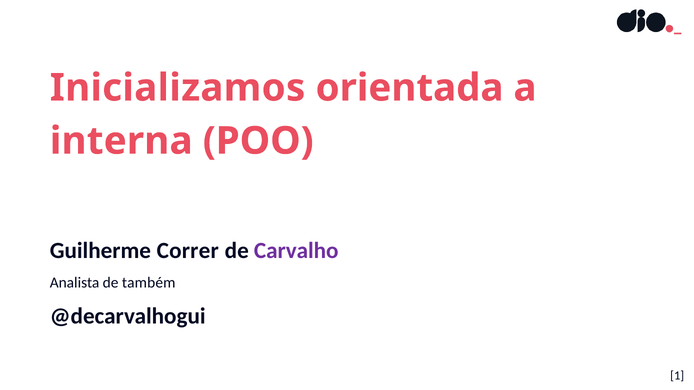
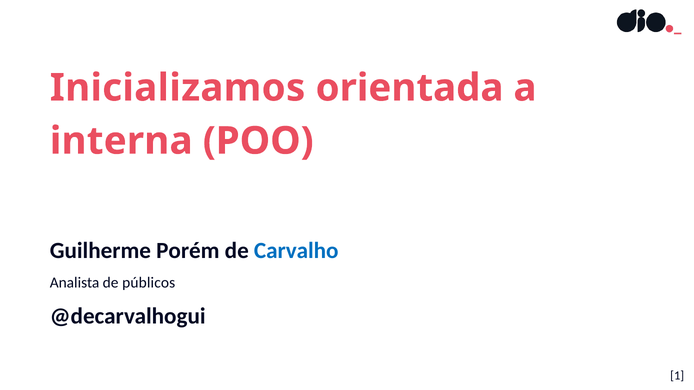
Correr: Correr -> Porém (188, 251)
Carvalho colour: purple -> blue (296, 251)
também: também -> públicos (149, 283)
